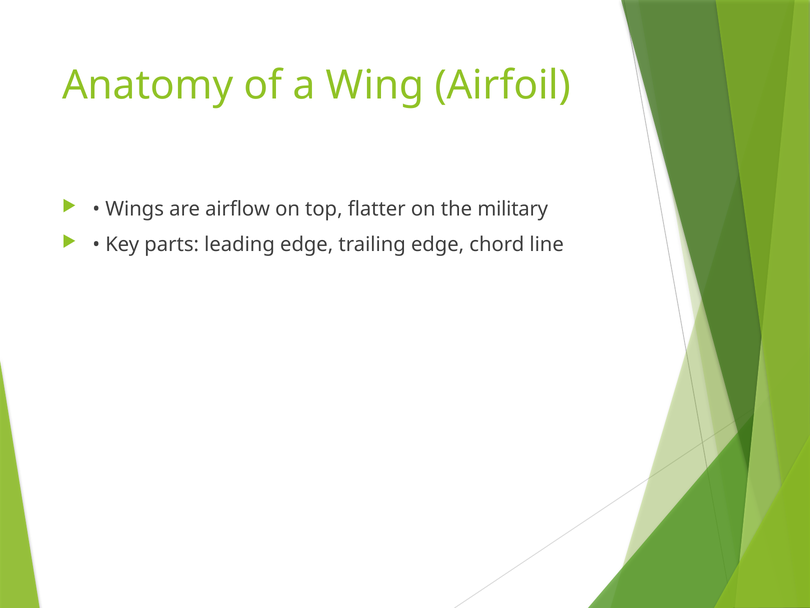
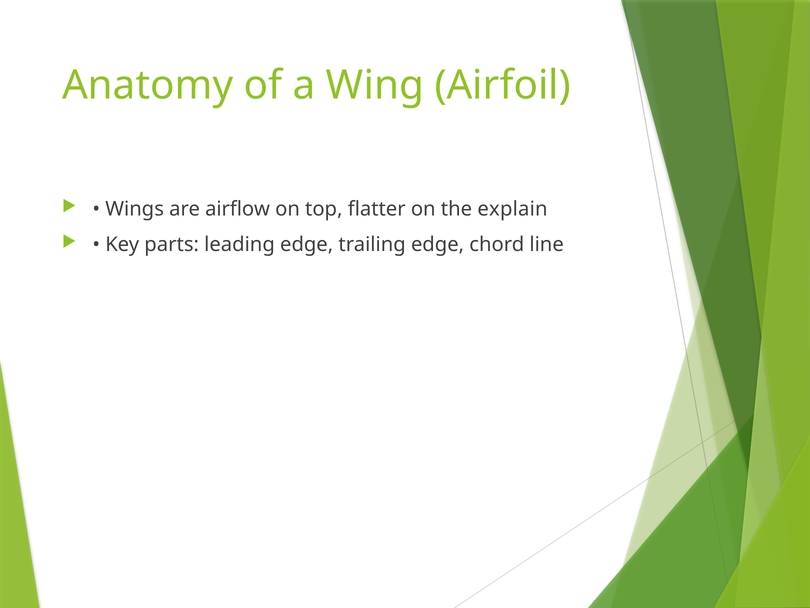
military: military -> explain (513, 209)
